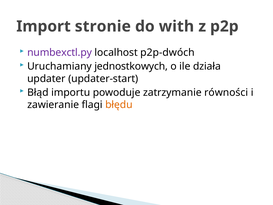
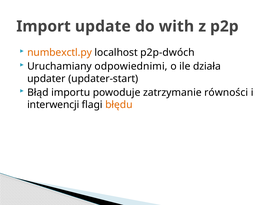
stronie: stronie -> update (103, 26)
numbexctl.py colour: purple -> orange (60, 52)
jednostkowych: jednostkowych -> odpowiednimi (131, 66)
zawieranie: zawieranie -> interwencji (53, 105)
